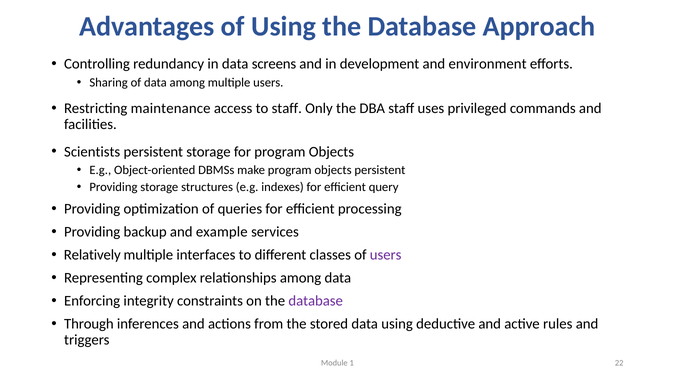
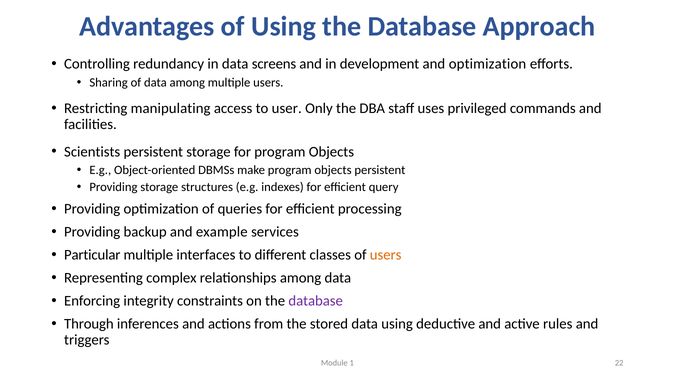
and environment: environment -> optimization (488, 64)
maintenance: maintenance -> manipulating (171, 108)
to staff: staff -> user (287, 108)
Relatively: Relatively -> Particular (92, 255)
users colour: purple -> orange (386, 255)
